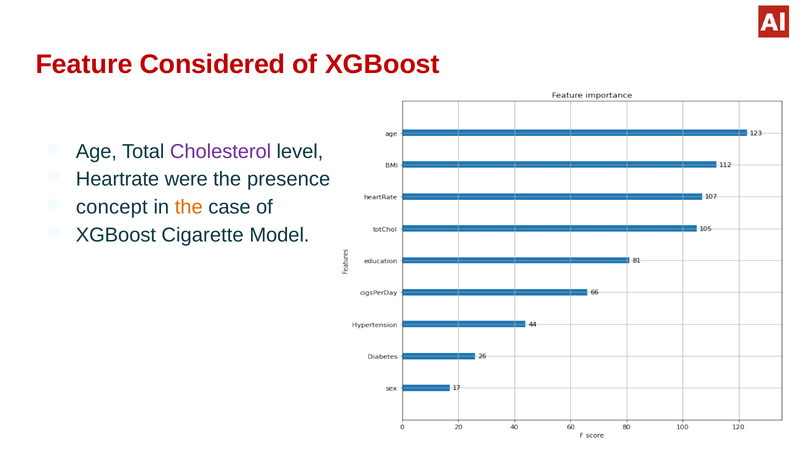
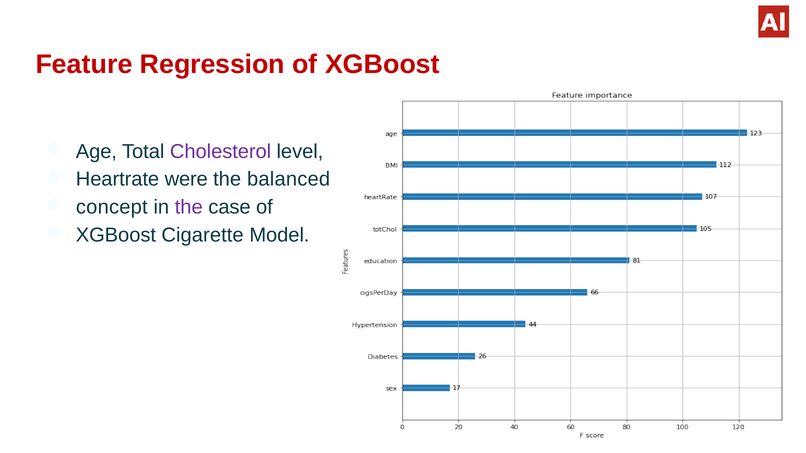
Considered: Considered -> Regression (212, 65)
presence: presence -> balanced (289, 179)
the colour: orange -> purple (189, 207)
